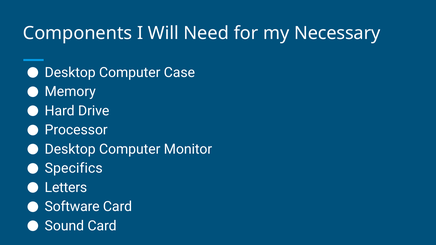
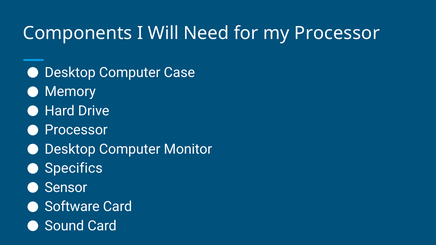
my Necessary: Necessary -> Processor (337, 33)
Letters: Letters -> Sensor (66, 188)
